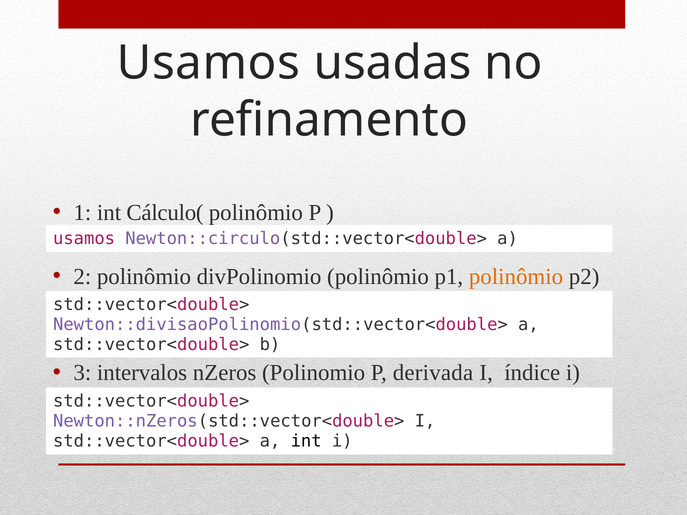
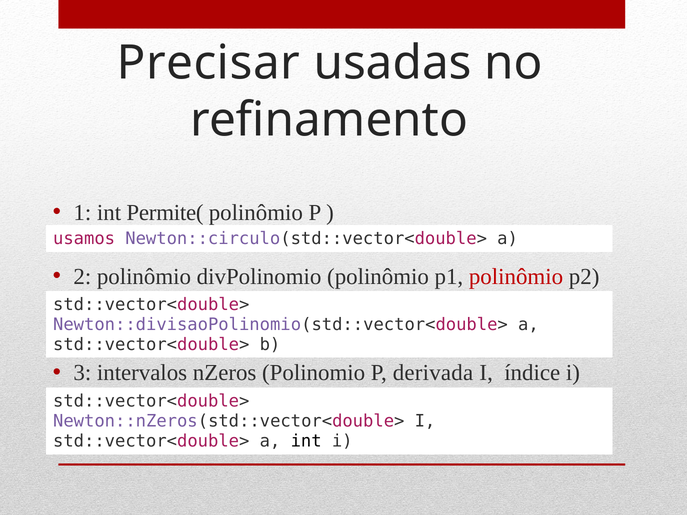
Usamos: Usamos -> Precisar (208, 63)
Cálculo(: Cálculo( -> Permite( (165, 213)
polinômio colour: orange -> red (516, 277)
